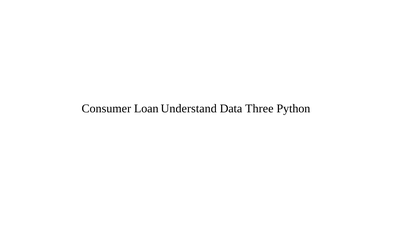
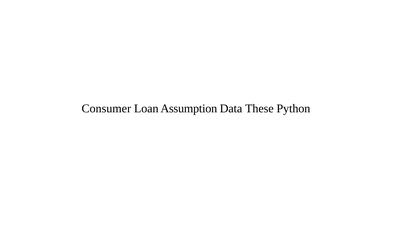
Understand: Understand -> Assumption (189, 109)
Three: Three -> These (259, 109)
